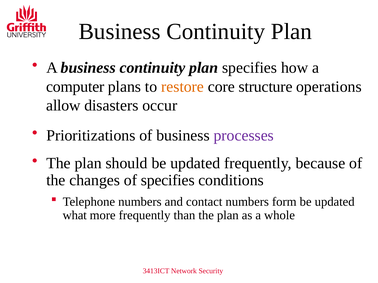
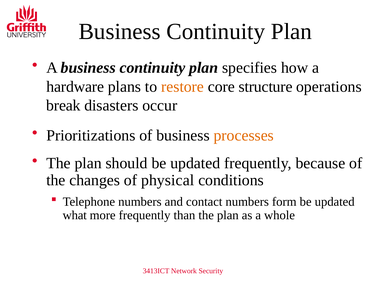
computer: computer -> hardware (75, 87)
allow: allow -> break (63, 106)
processes colour: purple -> orange (244, 136)
of specifies: specifies -> physical (168, 180)
